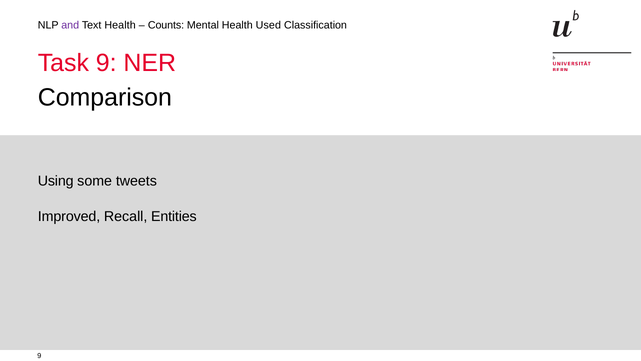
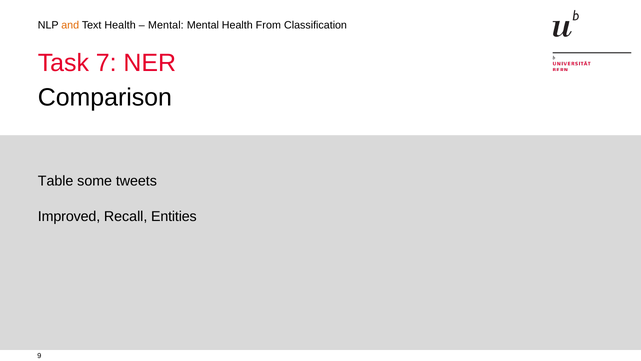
and colour: purple -> orange (70, 25)
Counts: Counts -> Mental (166, 25)
Used: Used -> From (268, 25)
Task 9: 9 -> 7 (106, 63)
Using: Using -> Table (56, 181)
